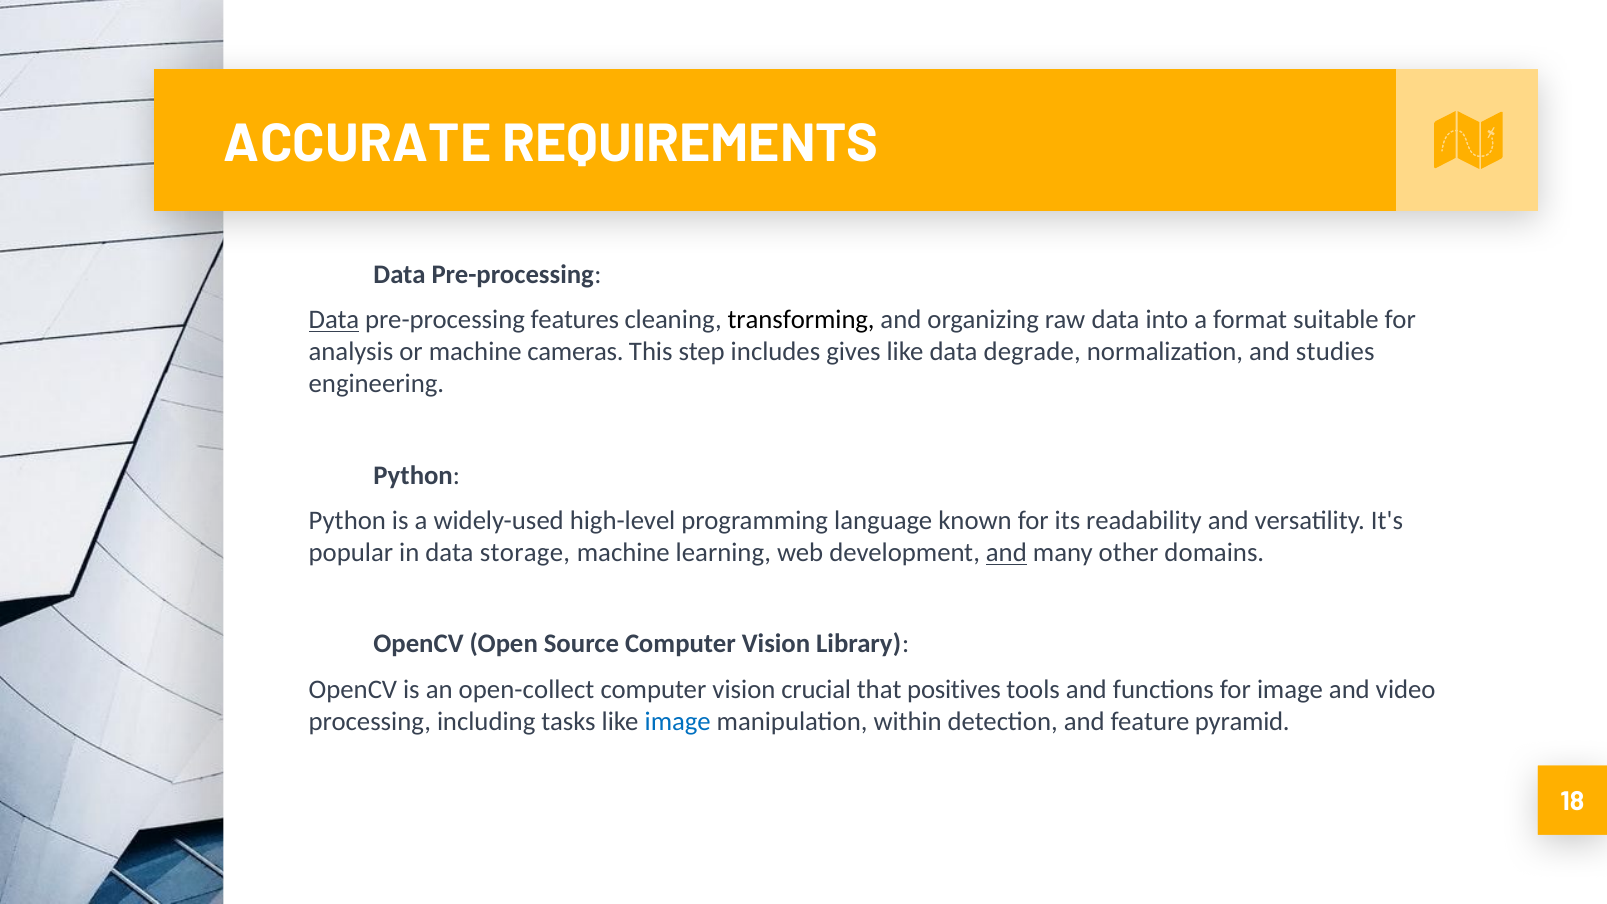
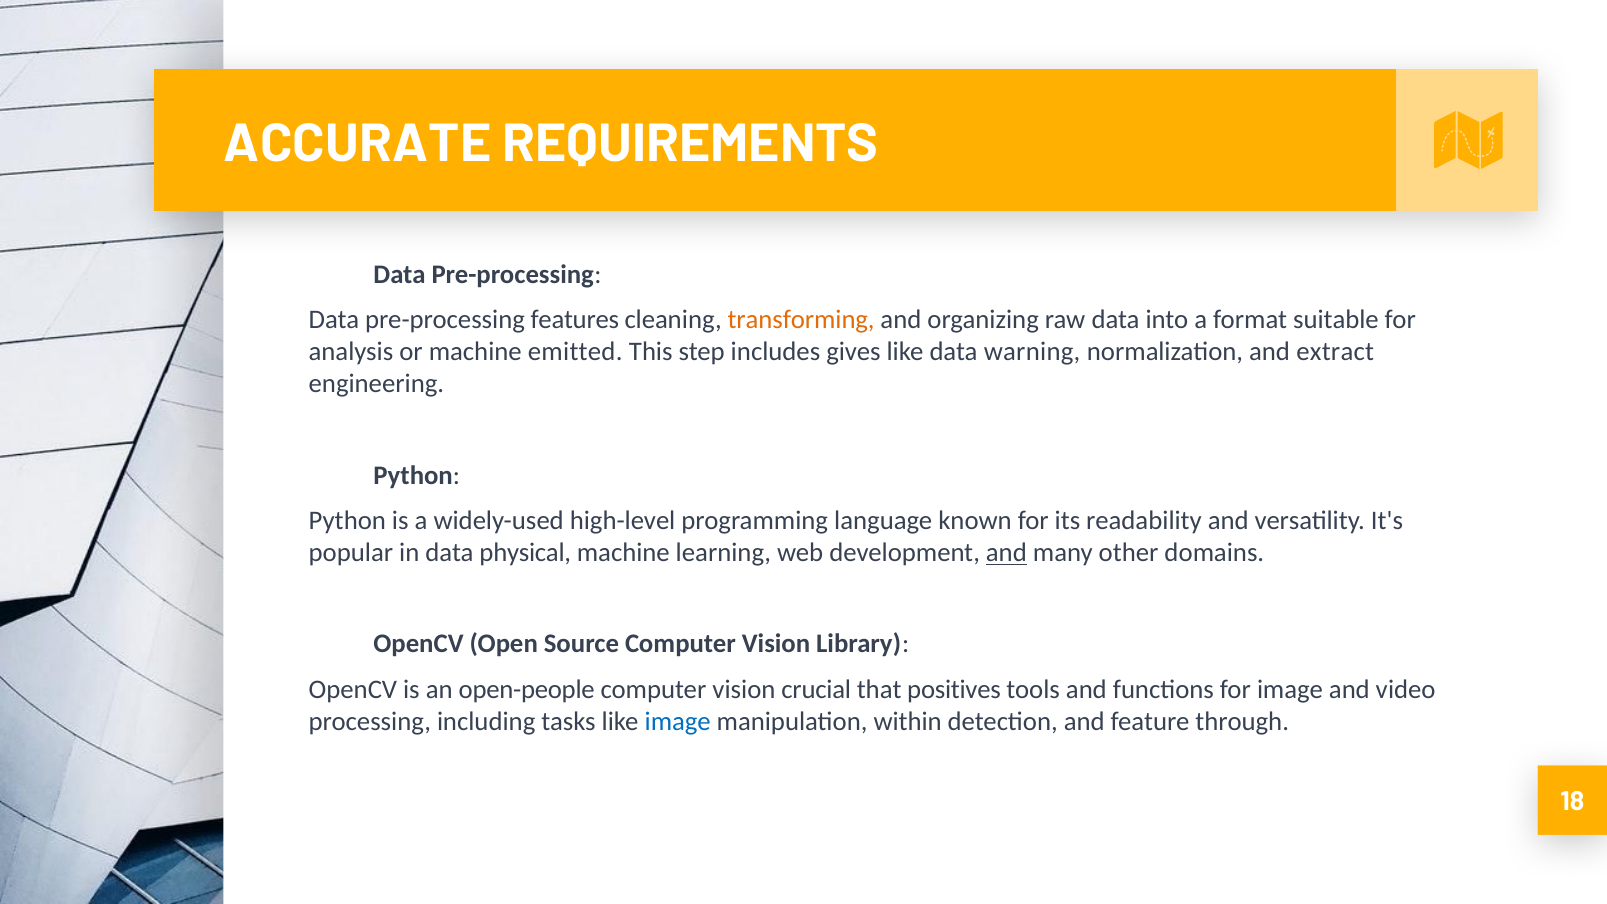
Data underline: present -> none (334, 320)
transforming colour: black -> orange (801, 320)
cameras: cameras -> emitted (575, 352)
degrade: degrade -> warning (1032, 352)
studies: studies -> extract (1335, 352)
storage: storage -> physical (525, 553)
open-collect: open-collect -> open-people (527, 690)
pyramid: pyramid -> through (1242, 722)
